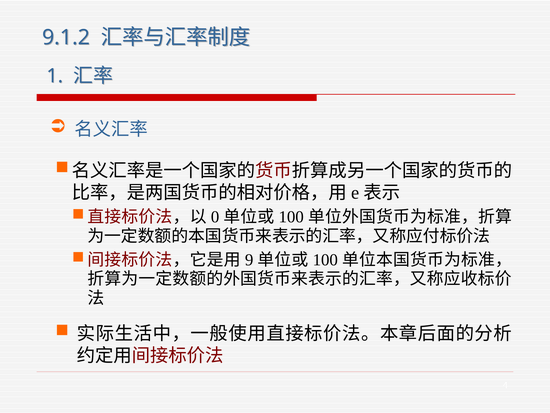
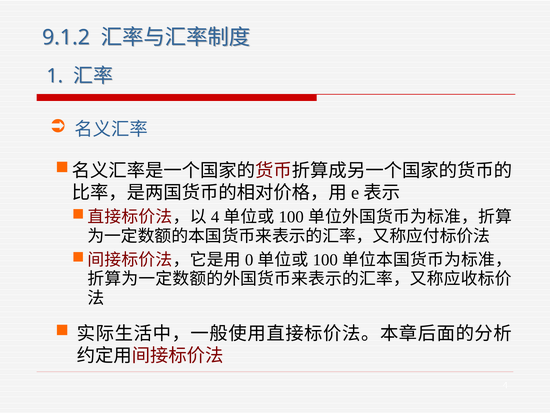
0: 0 -> 4 (215, 217)
9: 9 -> 0 (249, 260)
